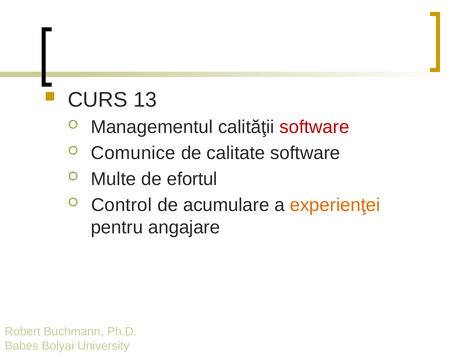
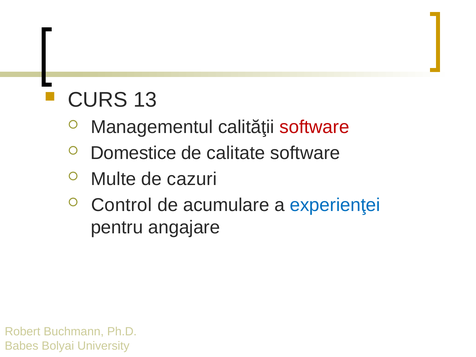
Comunice: Comunice -> Domestice (133, 153)
efortul: efortul -> cazuri (192, 179)
experienţei colour: orange -> blue (335, 205)
